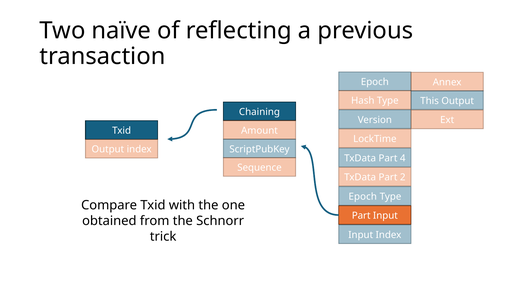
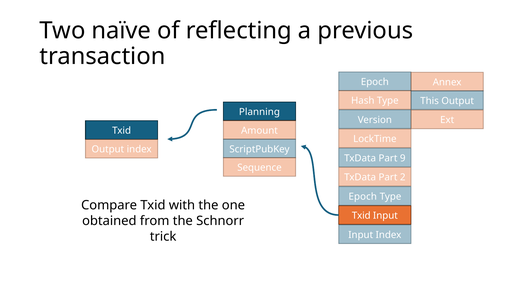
Chaining: Chaining -> Planning (259, 112)
4: 4 -> 9 (403, 158)
Part: Part -> Txid (361, 216)
